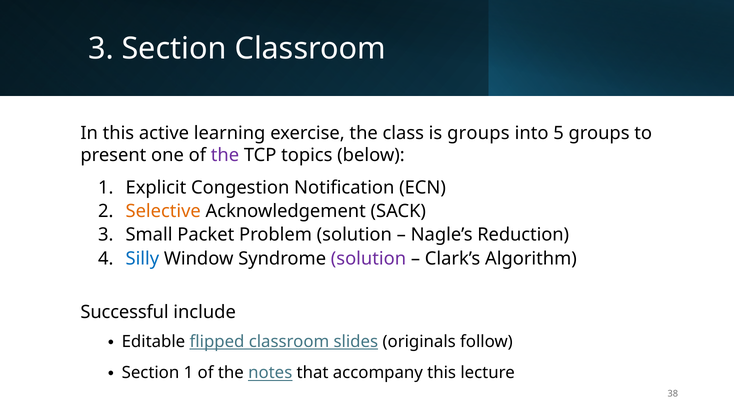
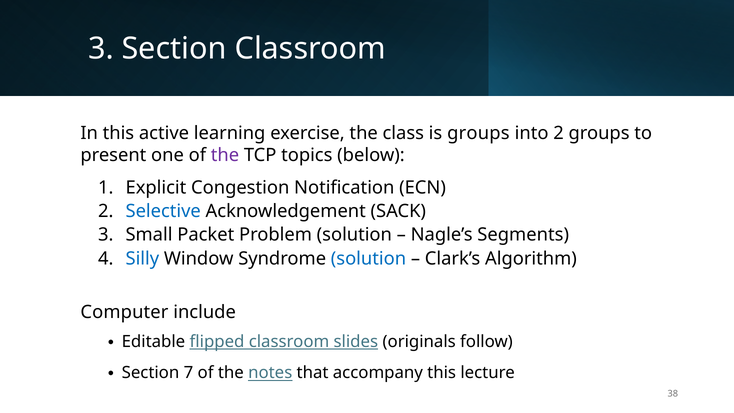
into 5: 5 -> 2 (559, 133)
Selective colour: orange -> blue (163, 211)
Reduction: Reduction -> Segments (523, 235)
solution colour: purple -> blue (368, 258)
Successful: Successful -> Computer (124, 312)
Section 1: 1 -> 7 (189, 373)
